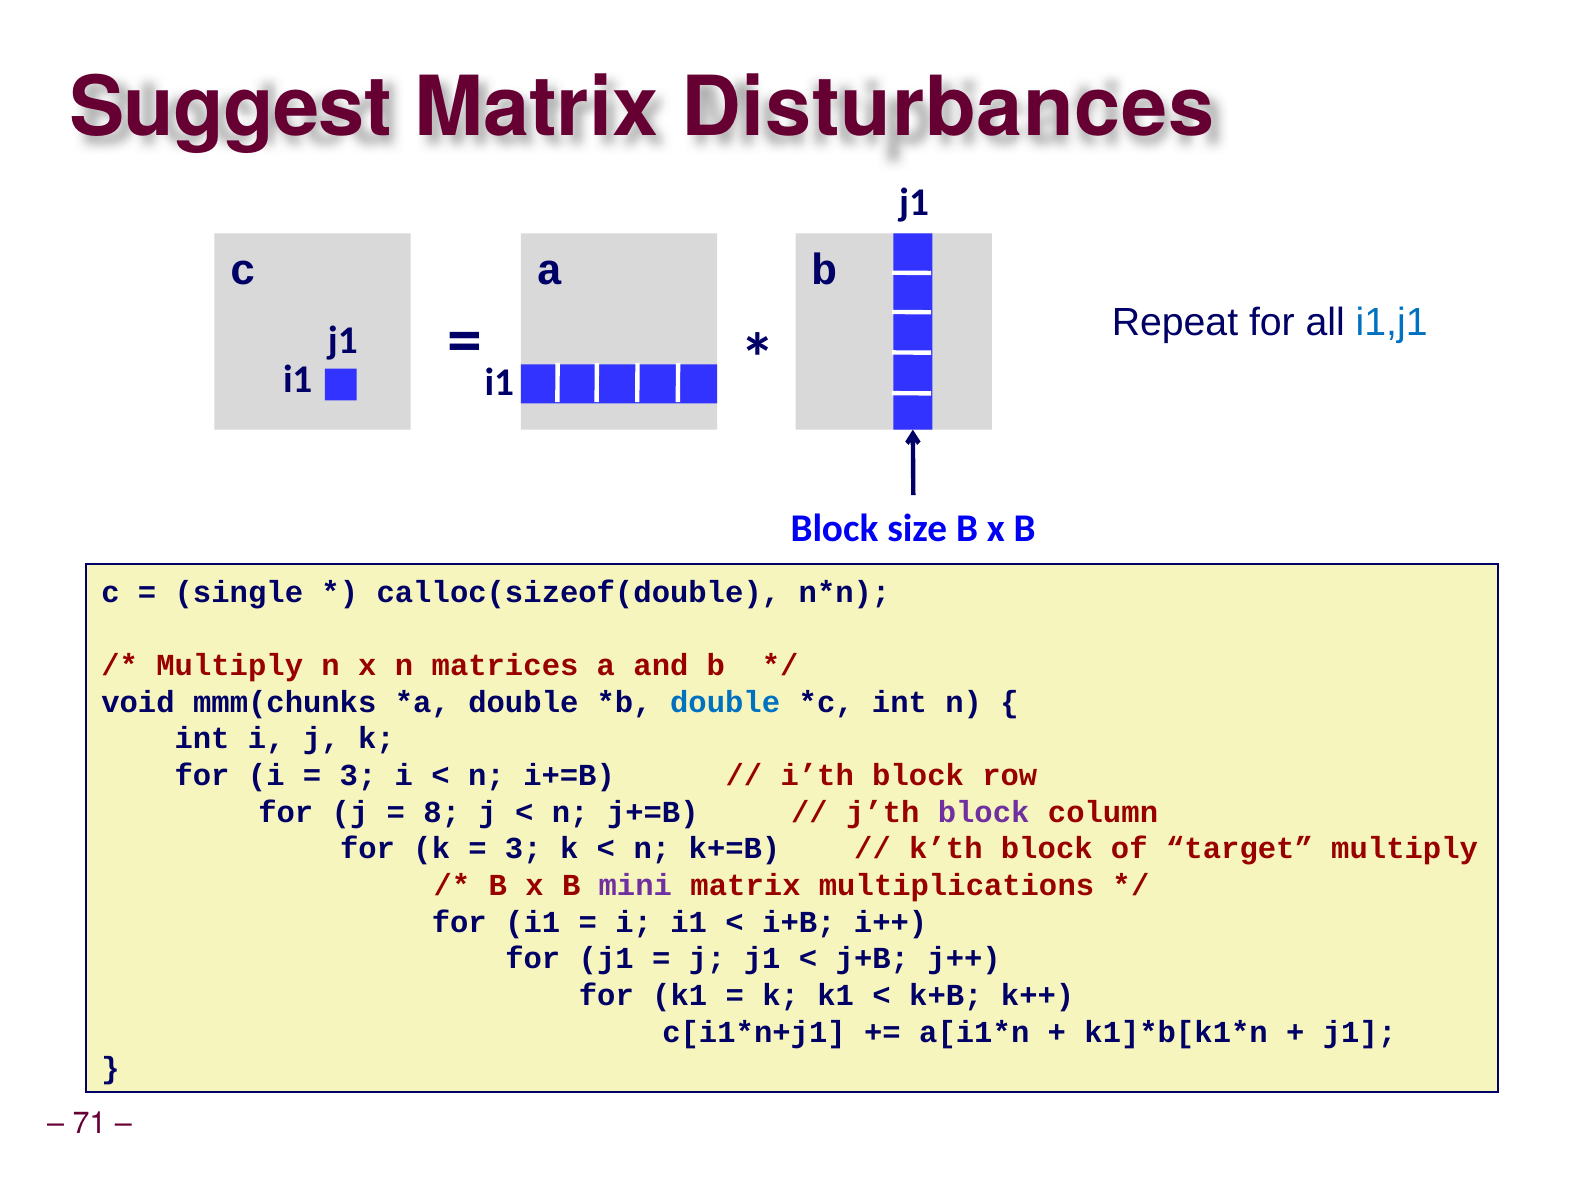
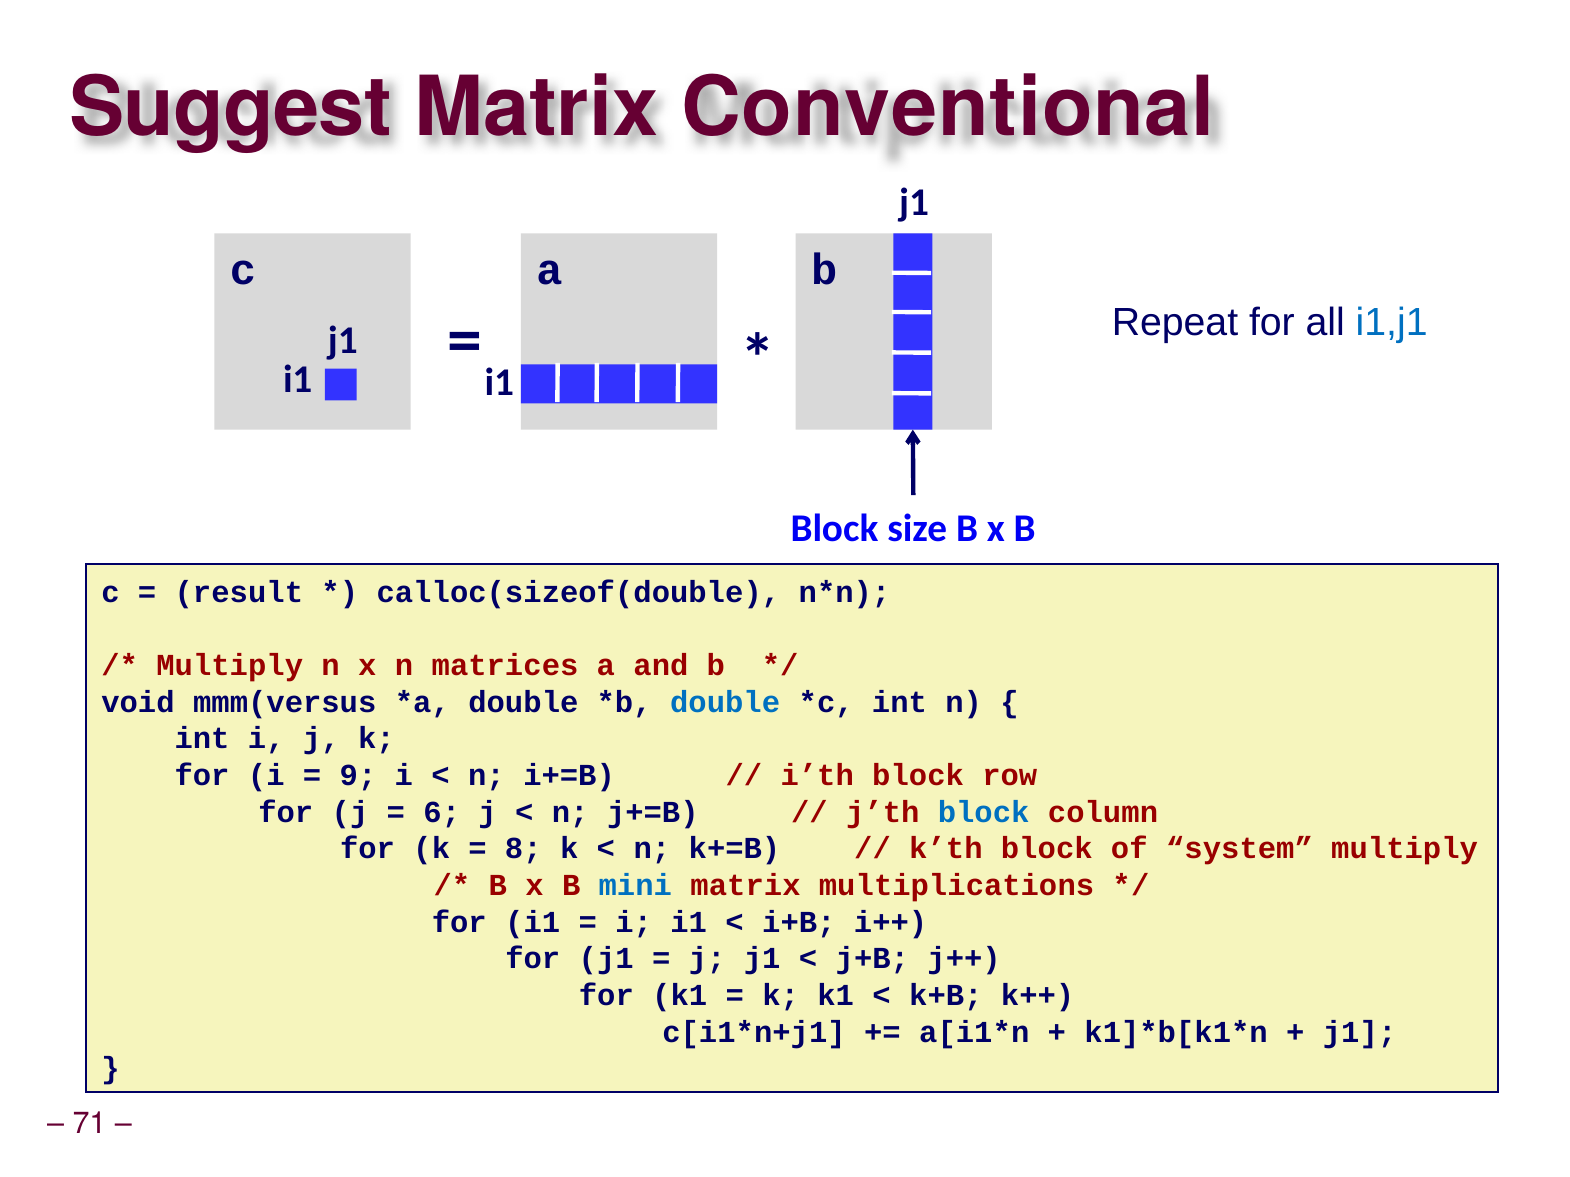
Disturbances: Disturbances -> Conventional (948, 108)
single: single -> result (239, 593)
mmm(chunks: mmm(chunks -> mmm(versus (285, 702)
3: 3 -> 9 (358, 776)
8: 8 -> 6 (442, 812)
block colour: purple -> blue (984, 812)
3: 3 -> 8 (523, 849)
target: target -> system (1239, 849)
mini colour: purple -> blue (635, 886)
